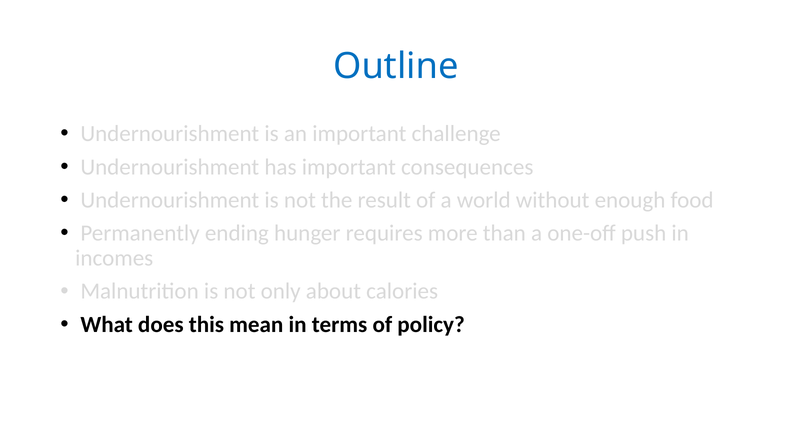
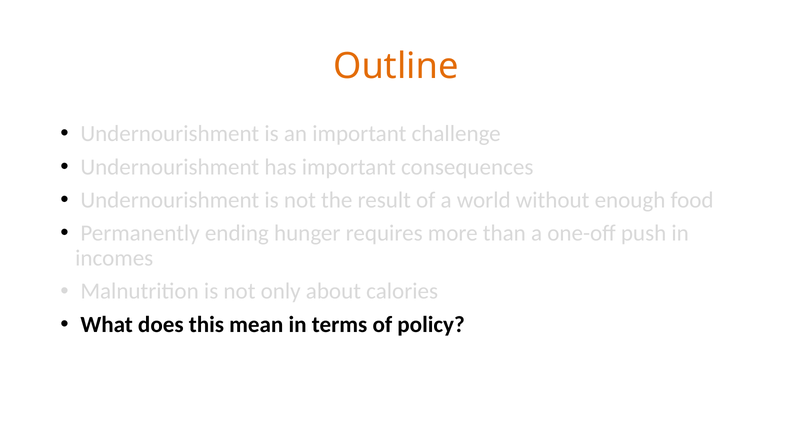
Outline colour: blue -> orange (396, 67)
